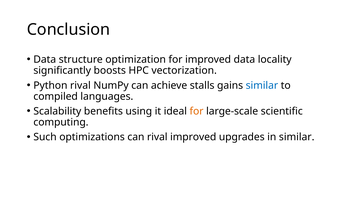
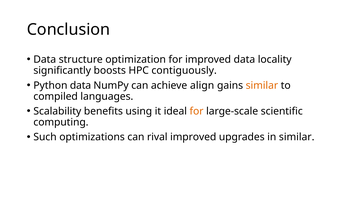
vectorization: vectorization -> contiguously (184, 71)
Python rival: rival -> data (80, 85)
stalls: stalls -> align (202, 85)
similar colour: blue -> orange (262, 85)
